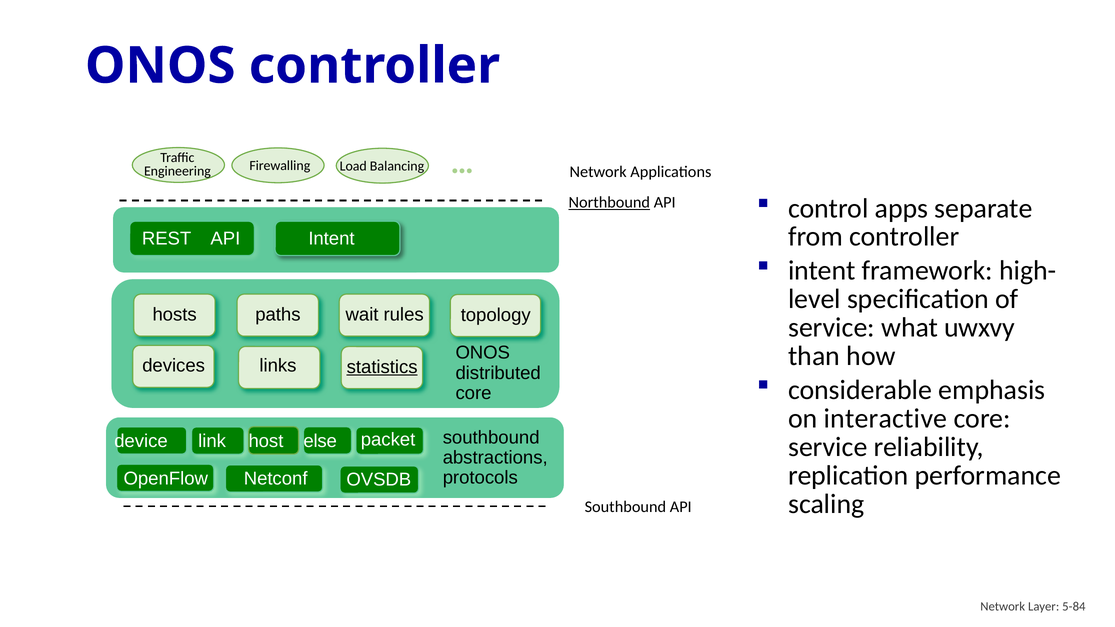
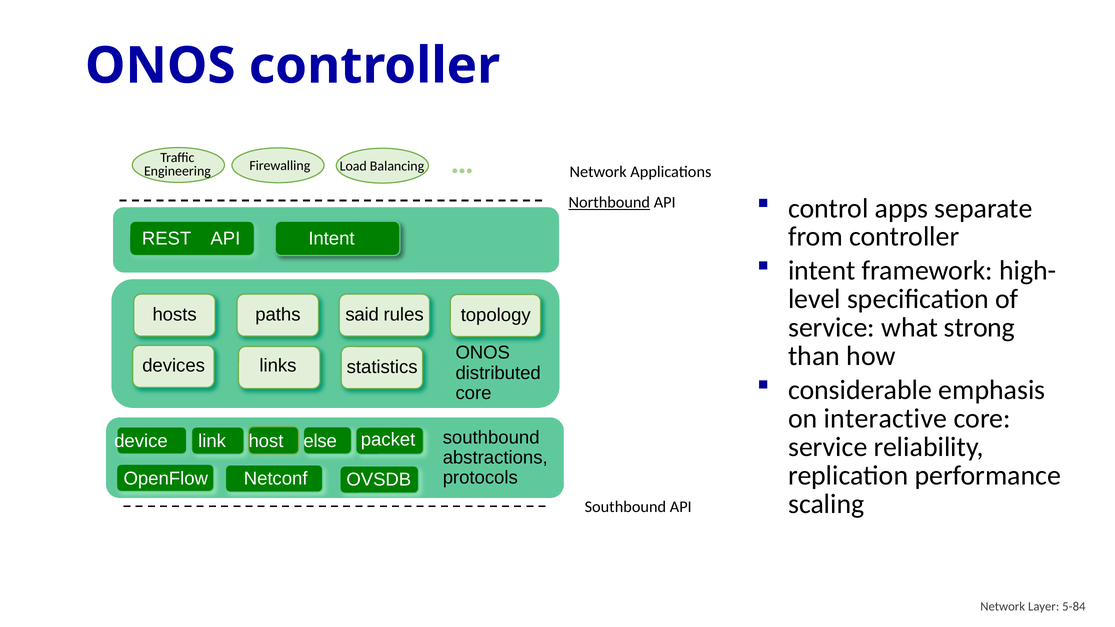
wait: wait -> said (362, 315)
uwxvy: uwxvy -> strong (979, 328)
statistics underline: present -> none (382, 367)
